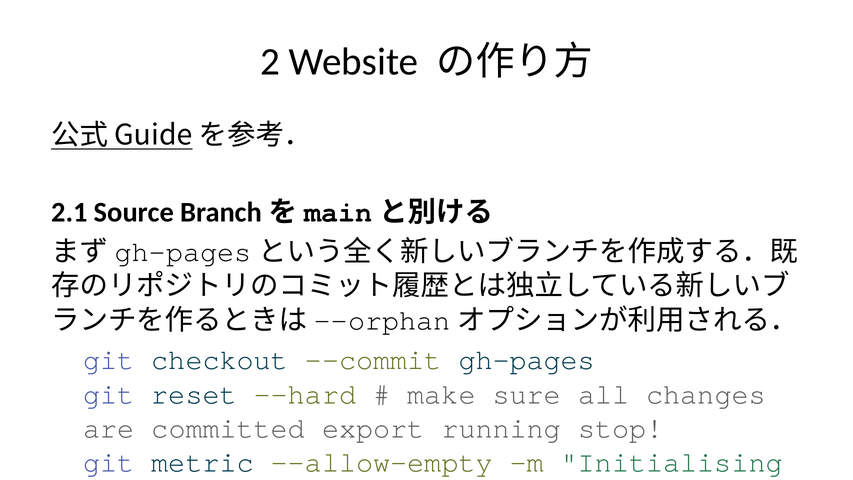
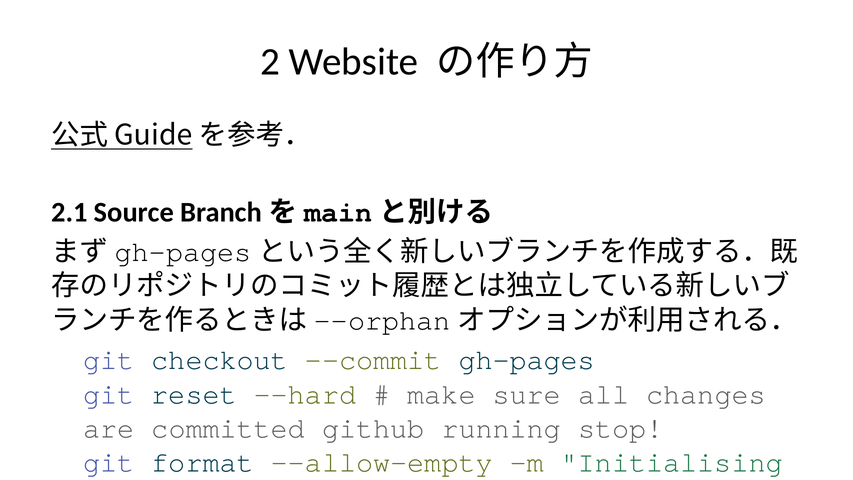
committed export: export -> github (373, 428)
metric: metric -> format (203, 462)
